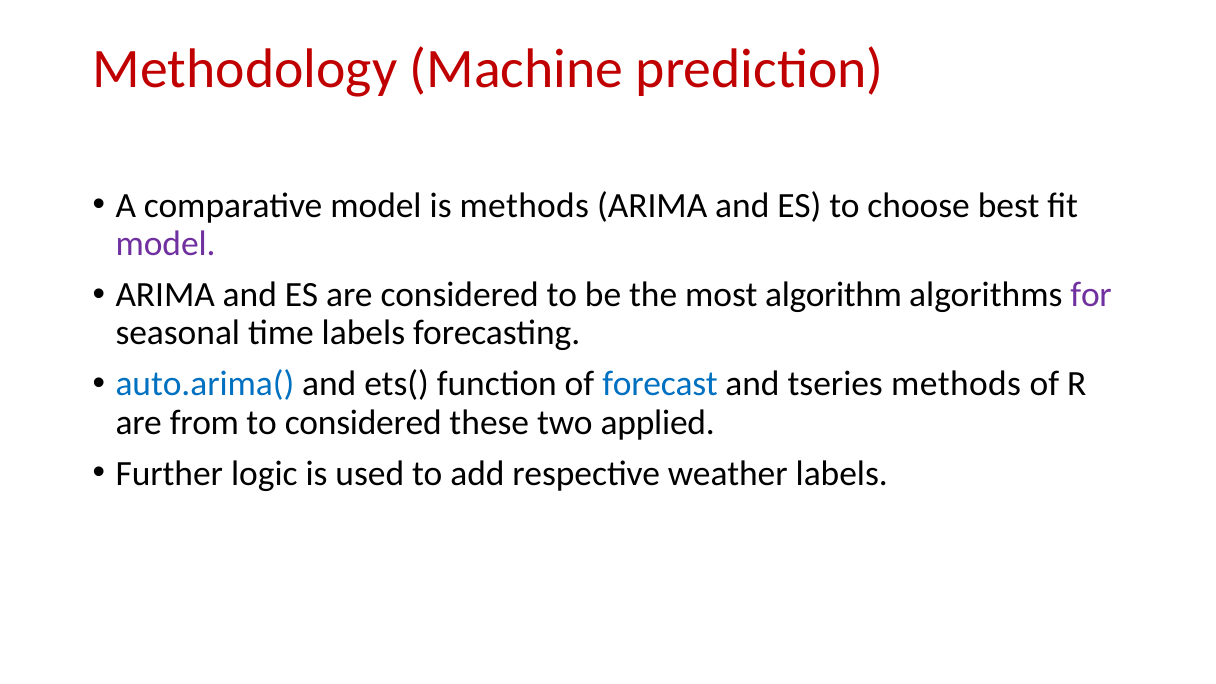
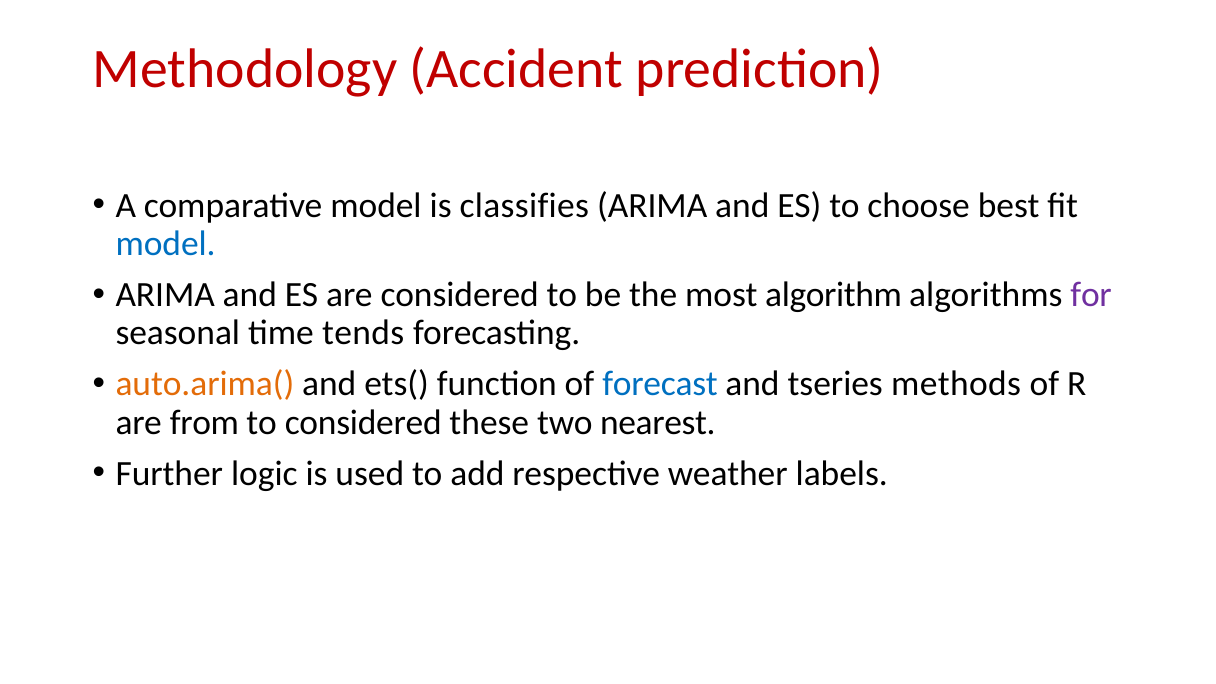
Machine: Machine -> Accident (517, 69)
is methods: methods -> classifies (524, 206)
model colour: purple -> blue (166, 244)
time labels: labels -> tends (363, 333)
auto.arima( colour: blue -> orange (205, 384)
applied: applied -> nearest (658, 422)
